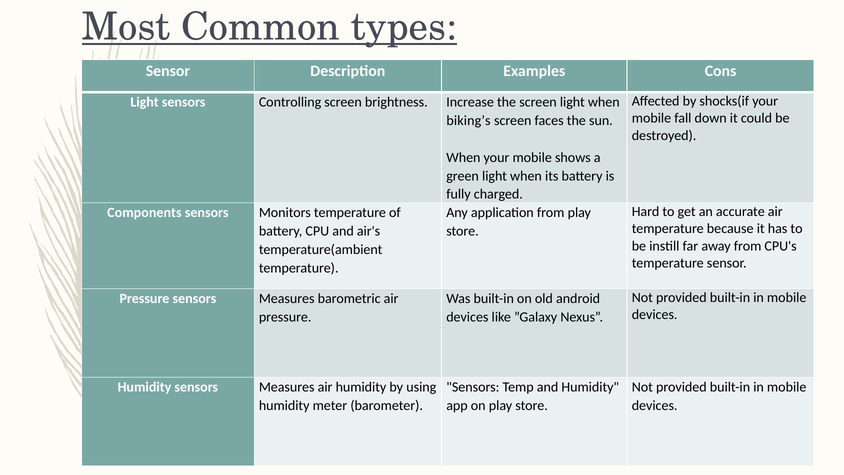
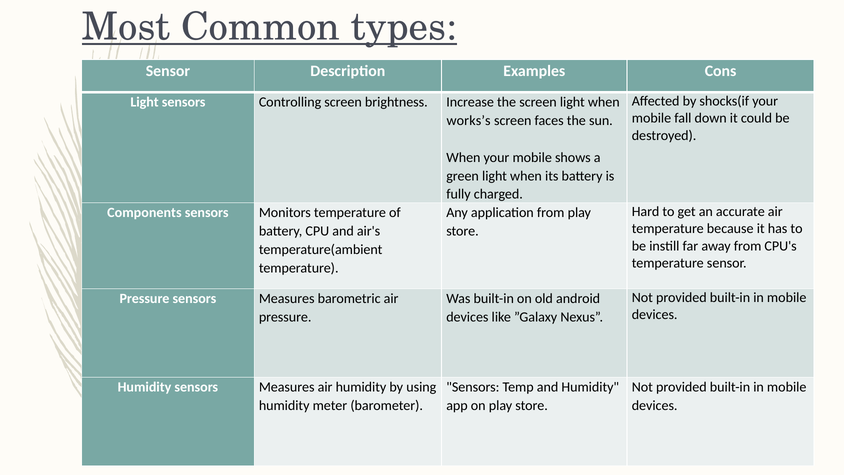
biking’s: biking’s -> works’s (469, 121)
